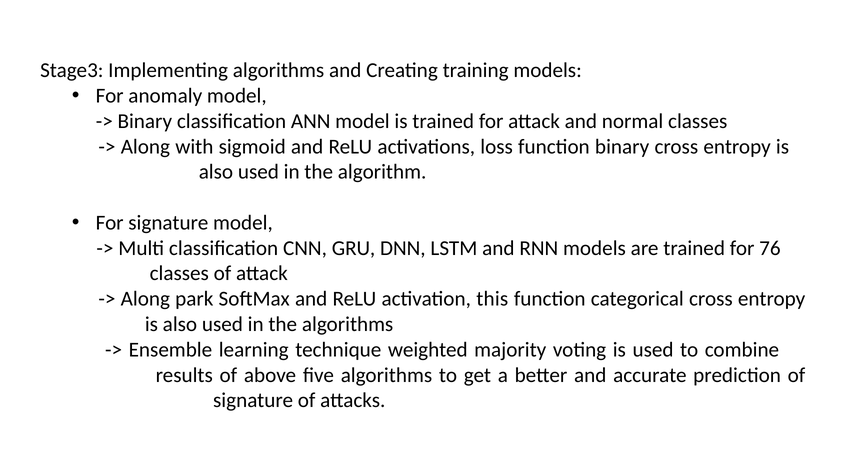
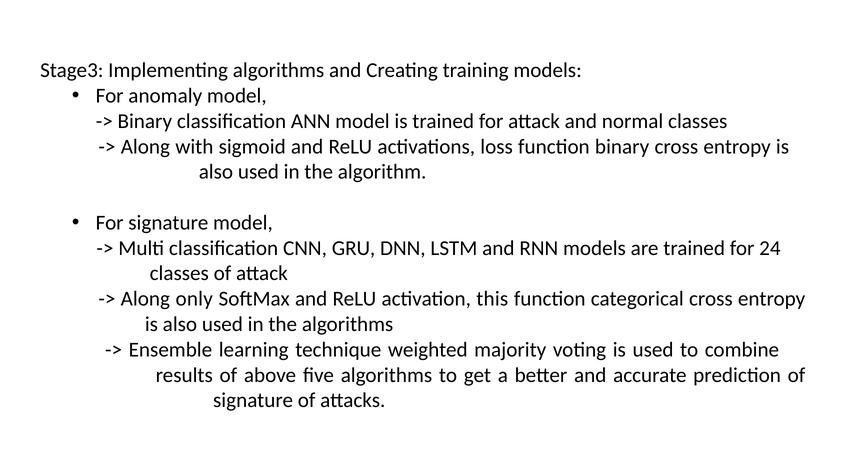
76: 76 -> 24 (770, 248)
park: park -> only (194, 299)
